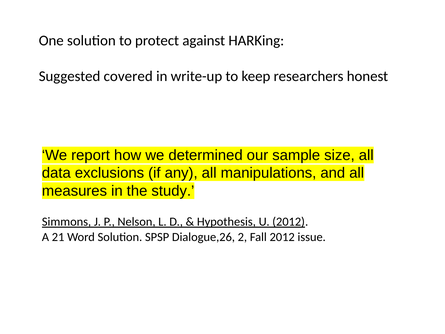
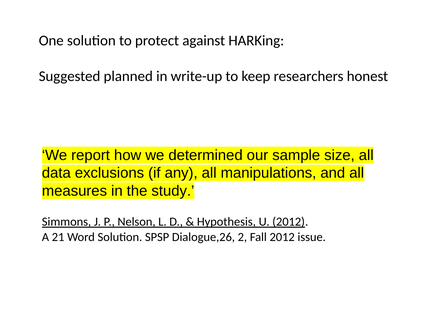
covered: covered -> planned (128, 76)
